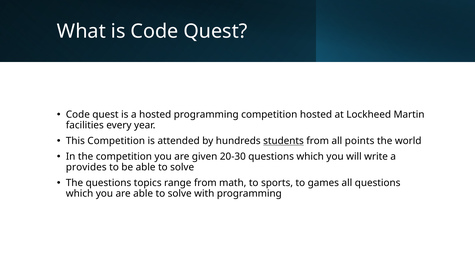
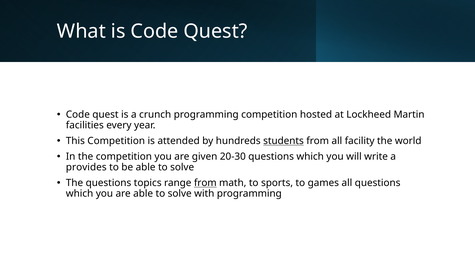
a hosted: hosted -> crunch (155, 115)
points: points -> facility (360, 141)
from underline: none -> present (205, 183)
